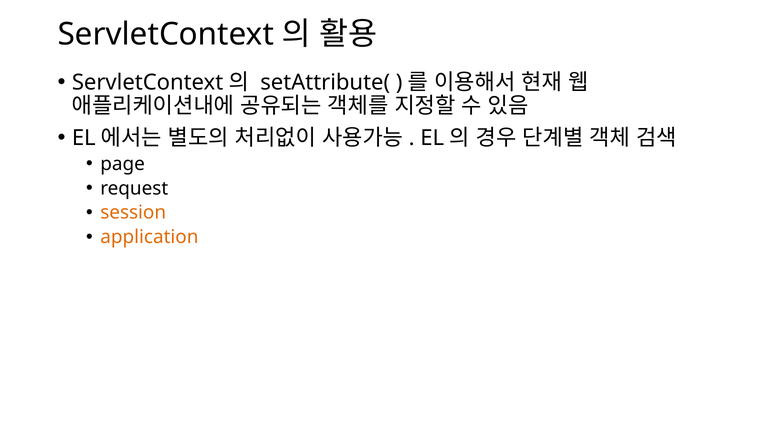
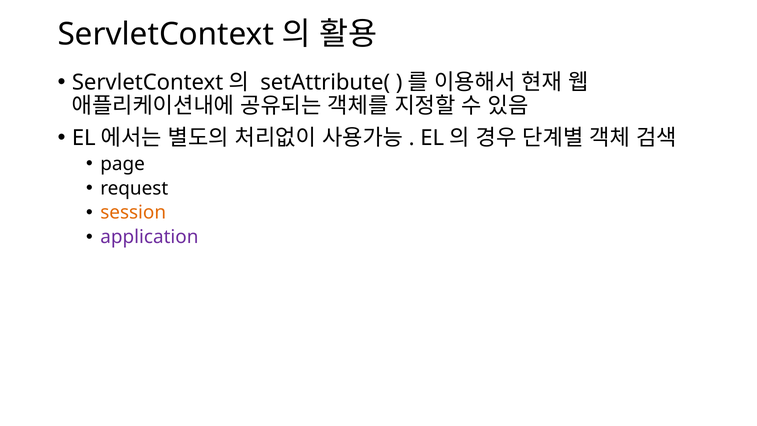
application colour: orange -> purple (149, 237)
